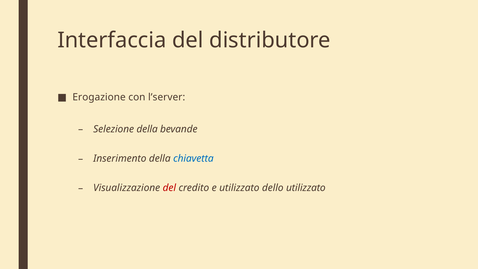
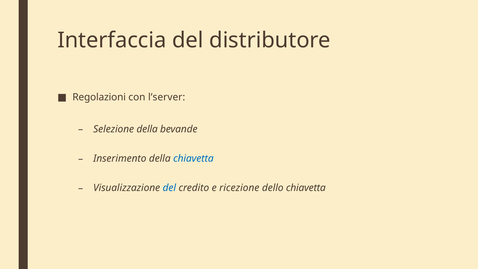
Erogazione: Erogazione -> Regolazioni (99, 97)
del colour: red -> blue (169, 188)
e utilizzato: utilizzato -> ricezione (239, 188)
dello utilizzato: utilizzato -> chiavetta (306, 188)
